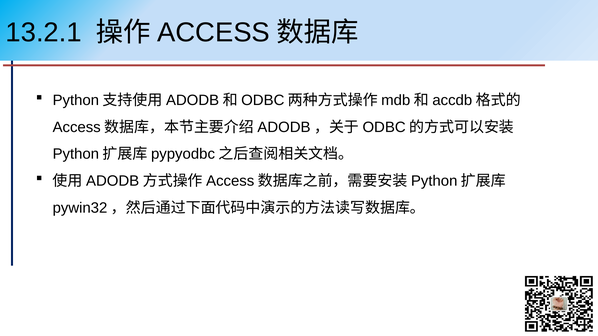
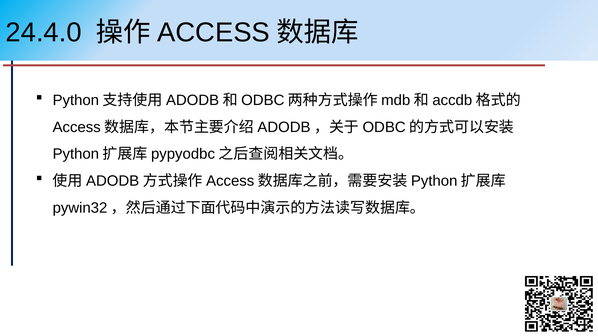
13.2.1: 13.2.1 -> 24.4.0 (44, 32)
